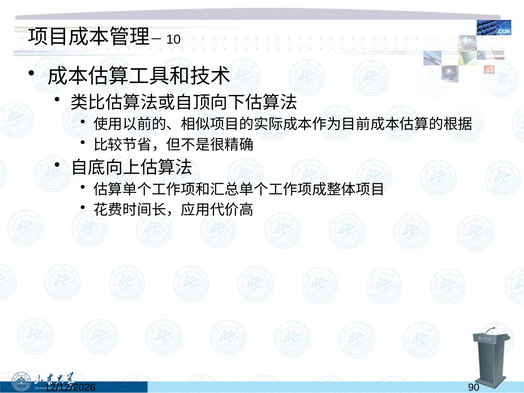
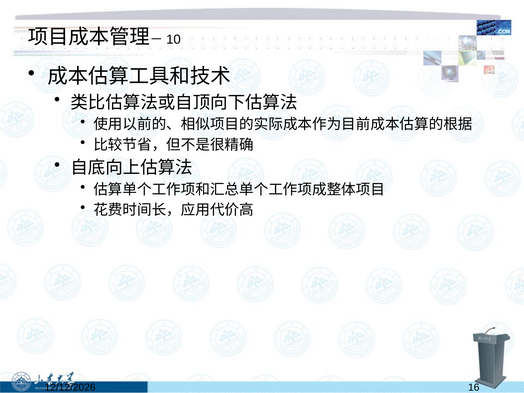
90: 90 -> 16 (474, 388)
